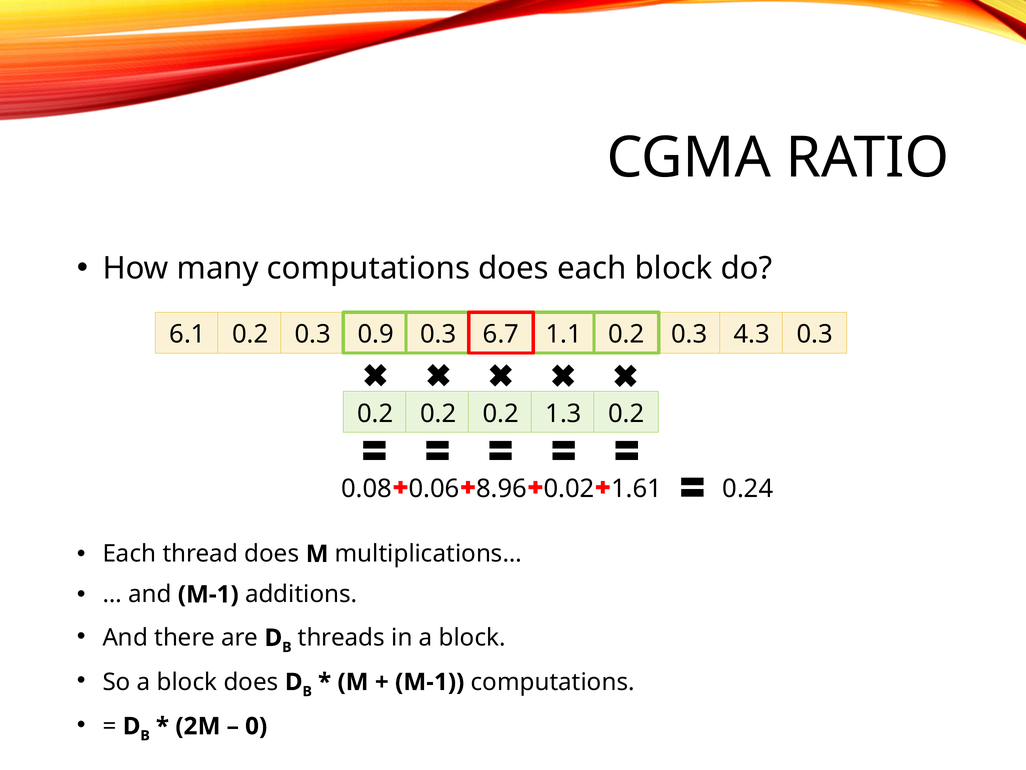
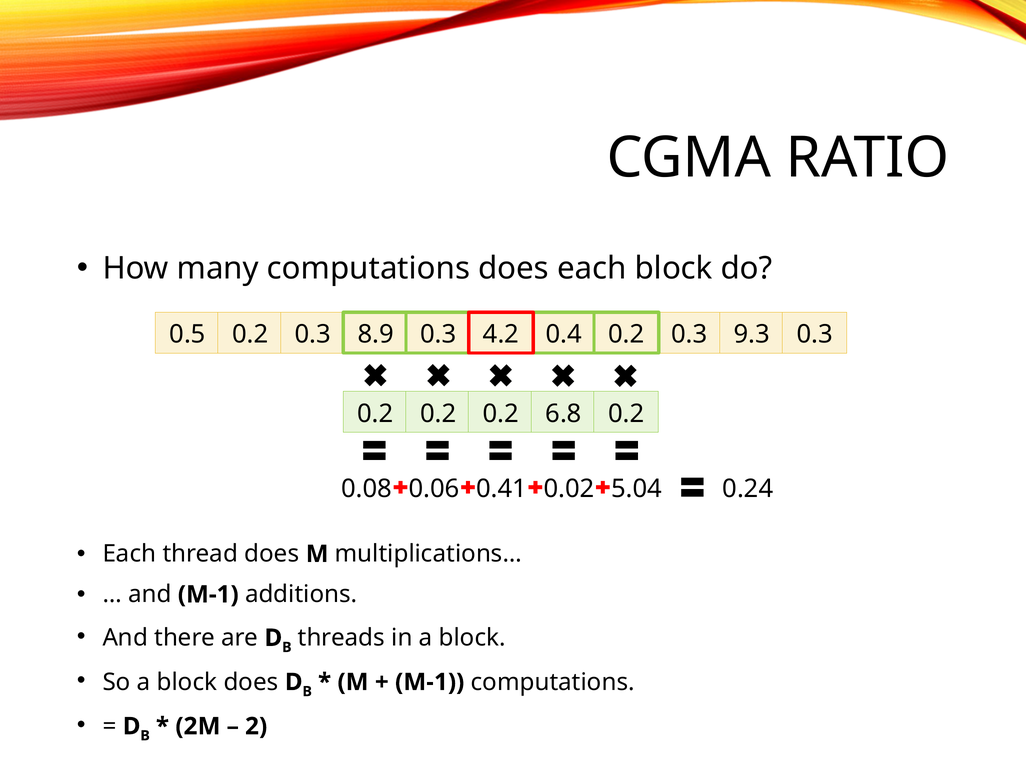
6.1: 6.1 -> 0.5 (188, 334)
0.9: 0.9 -> 8.9 (376, 334)
6.7: 6.7 -> 4.2 (501, 334)
1.1: 1.1 -> 0.4 (564, 334)
4.3: 4.3 -> 9.3 (752, 334)
1.3: 1.3 -> 6.8 (564, 413)
8.96: 8.96 -> 0.41 (502, 488)
1.61: 1.61 -> 5.04 (637, 488)
0: 0 -> 2 (256, 726)
